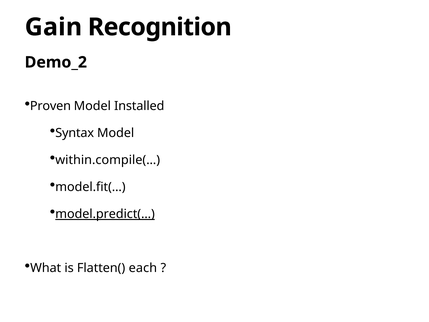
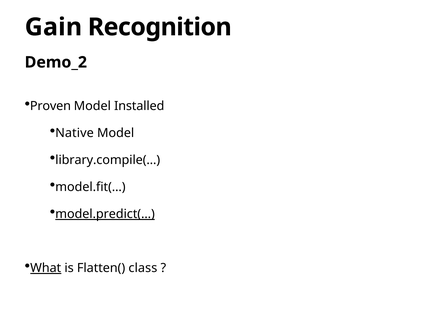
Syntax: Syntax -> Native (75, 133)
within.compile(…: within.compile(… -> library.compile(… (108, 160)
What underline: none -> present (46, 268)
each: each -> class (143, 268)
